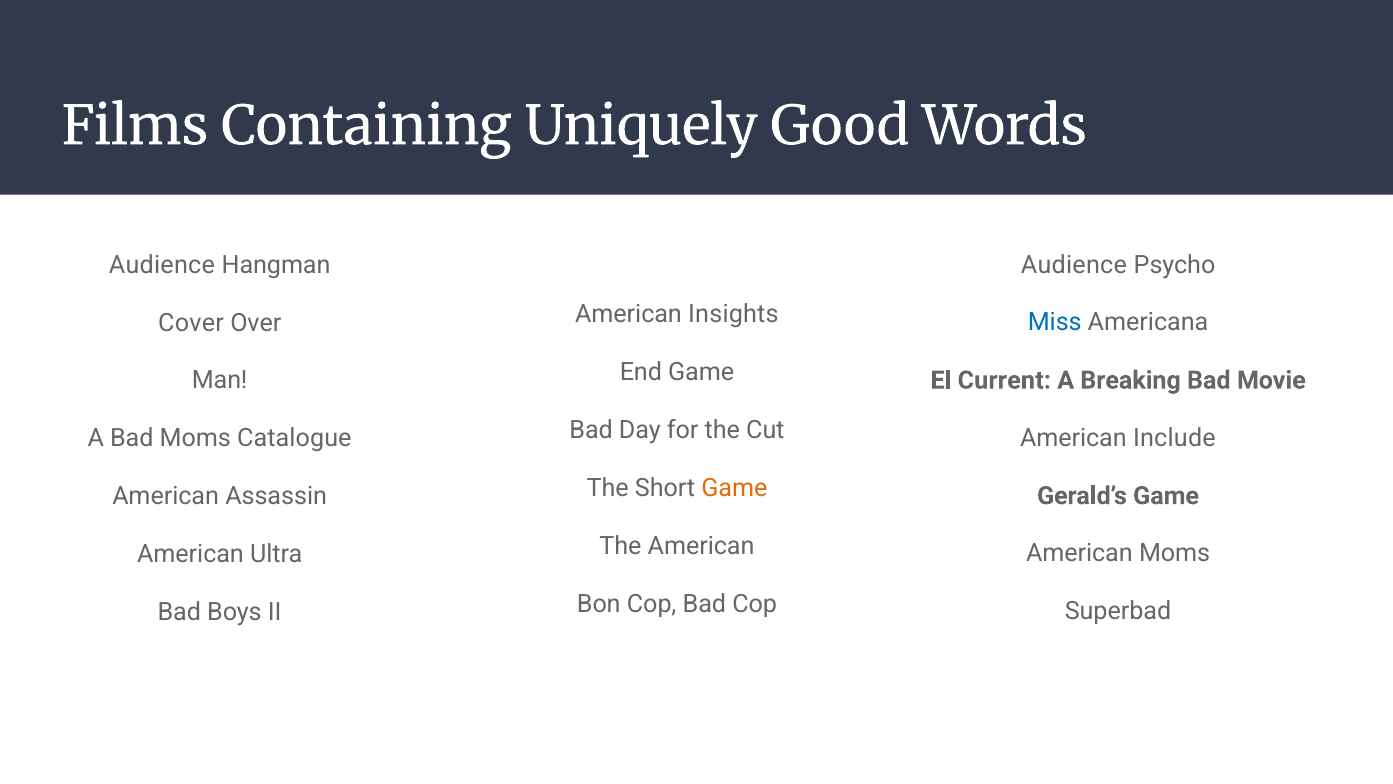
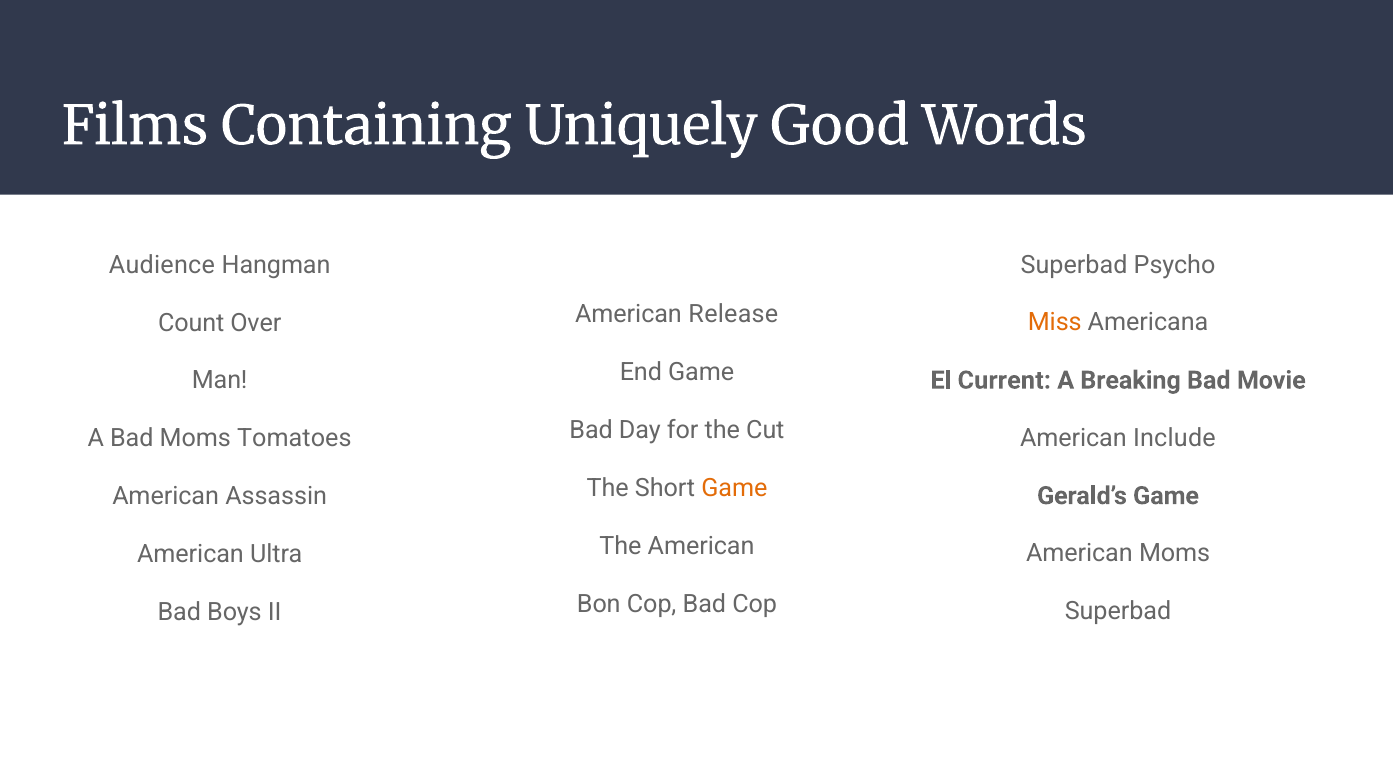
Audience: Audience -> Superbad (1074, 265)
Insights: Insights -> Release (733, 314)
Miss colour: blue -> orange (1055, 322)
Cover: Cover -> Count (191, 323)
Catalogue: Catalogue -> Tomatoes (294, 438)
